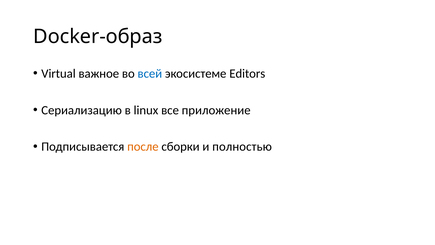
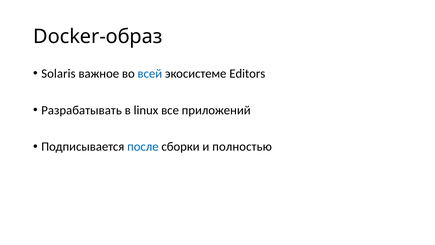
Virtual: Virtual -> Solaris (58, 74)
Сериализацию: Сериализацию -> Разрабатывать (82, 110)
приложение: приложение -> приложений (216, 110)
после colour: orange -> blue (143, 147)
